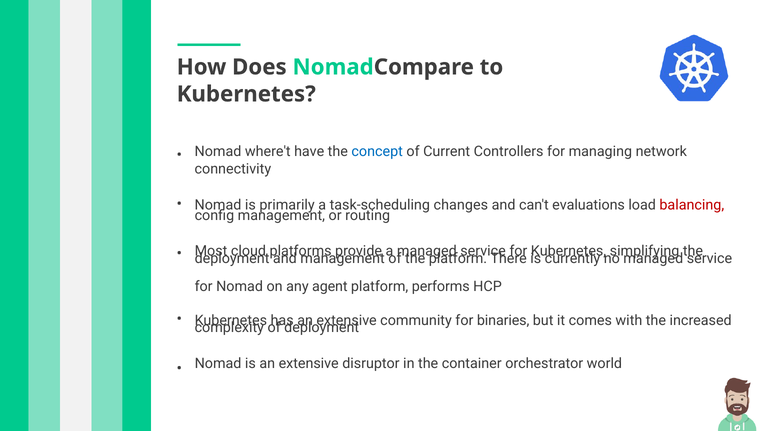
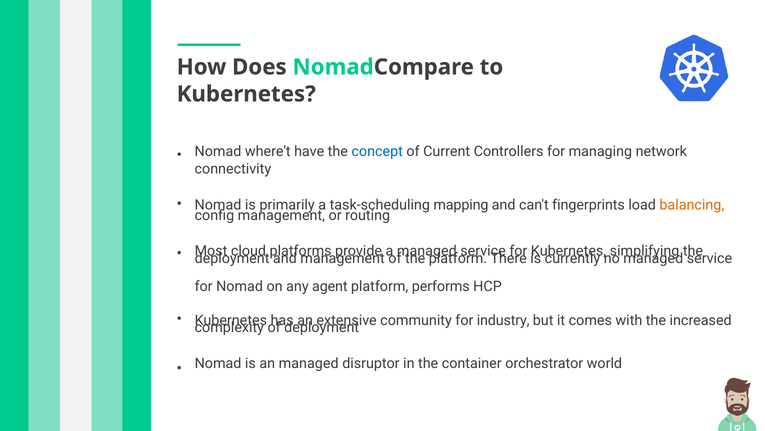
changes: changes -> mapping (461, 205)
evaluations: evaluations -> fingerprints (589, 205)
balancing colour: red -> orange (692, 205)
binaries: binaries -> industry (503, 320)
is an extensive: extensive -> managed (309, 363)
